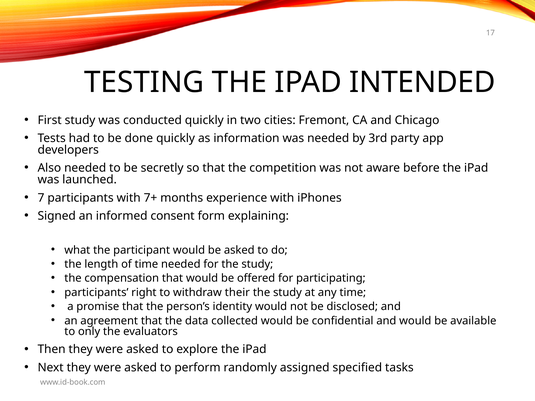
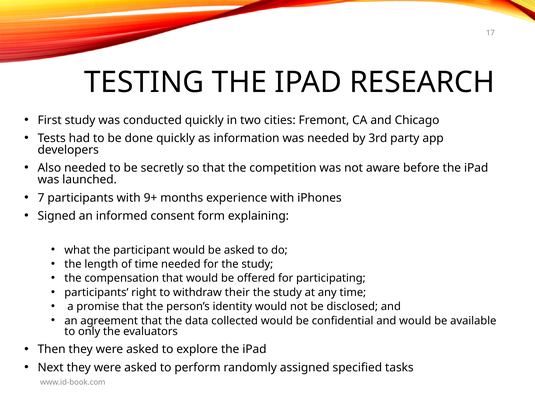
INTENDED: INTENDED -> RESEARCH (422, 82)
7+: 7+ -> 9+ (150, 198)
